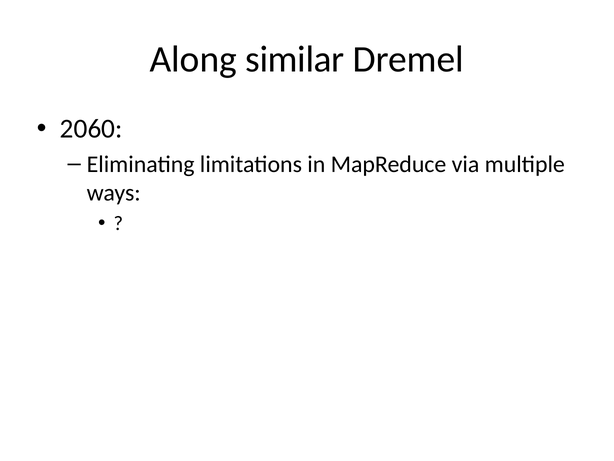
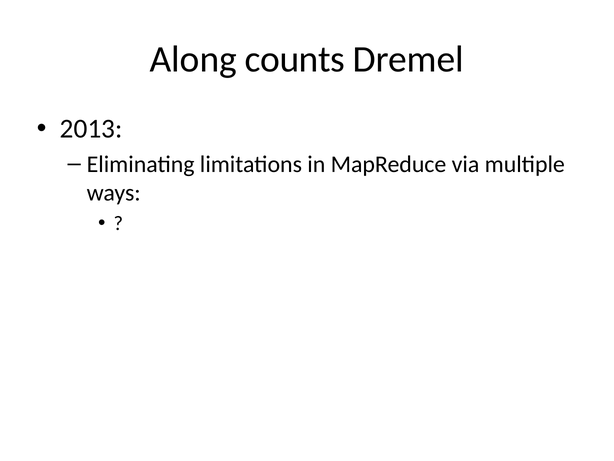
similar: similar -> counts (295, 59)
2060: 2060 -> 2013 (91, 129)
